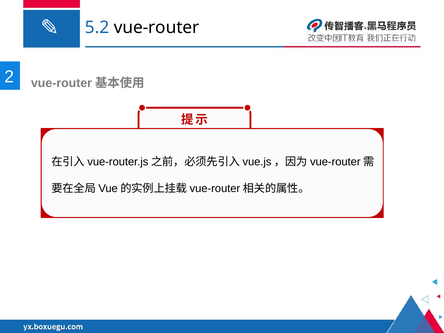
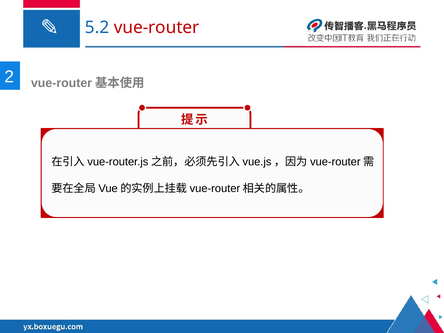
vue-router colour: black -> red (157, 28)
